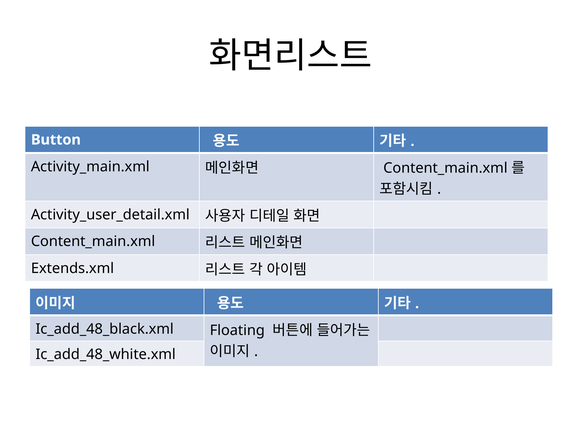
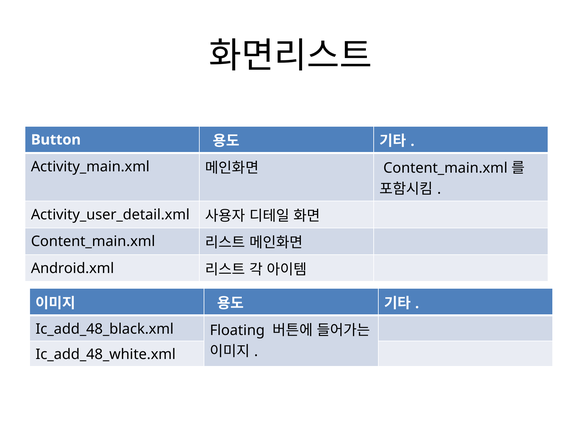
Extends.xml: Extends.xml -> Android.xml (73, 269)
